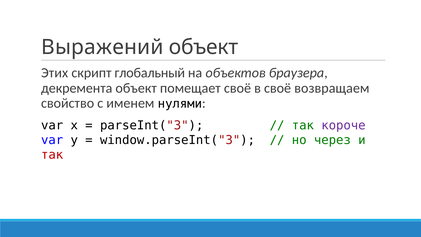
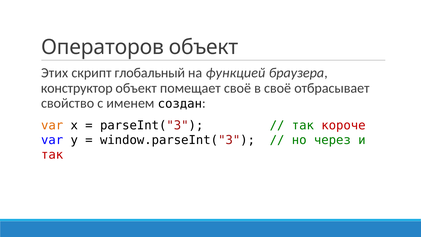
Выражений: Выражений -> Операторов (103, 47)
объектов: объектов -> функцией (236, 73)
декремента: декремента -> конструктор (77, 88)
возвращаем: возвращаем -> отбрасывает (332, 88)
нулями: нулями -> создан (180, 104)
var colour: black -> orange (52, 125)
короче colour: purple -> red (343, 125)
